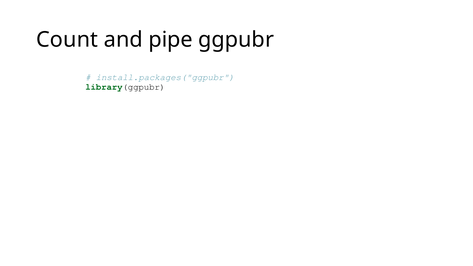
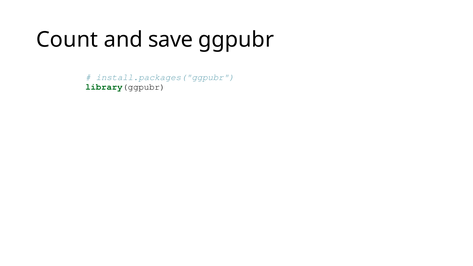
pipe: pipe -> save (171, 40)
